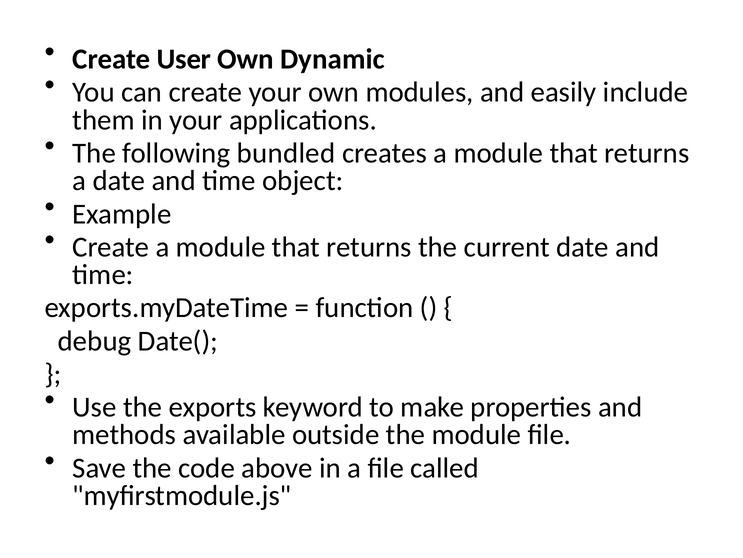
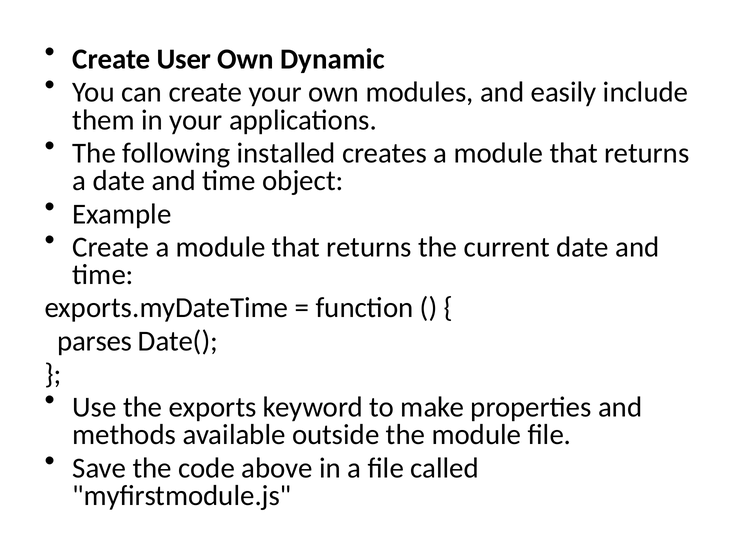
bundled: bundled -> installed (286, 153)
debug: debug -> parses (95, 341)
